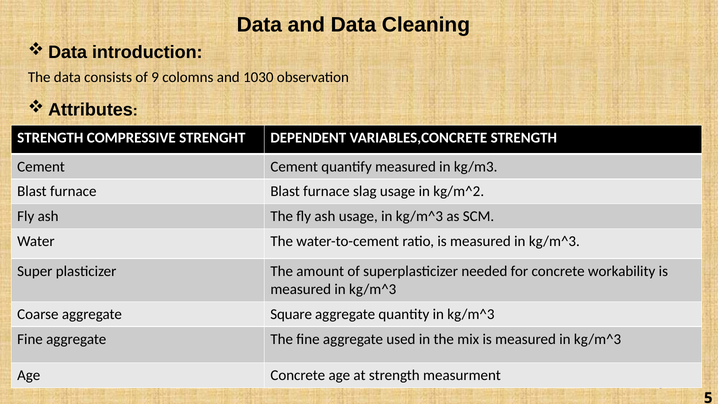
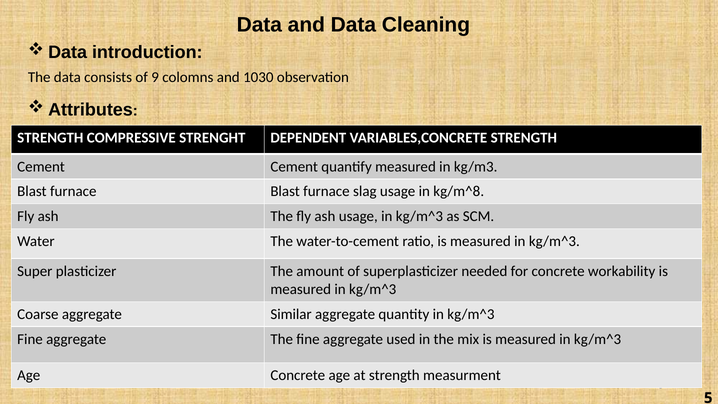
kg/m^2: kg/m^2 -> kg/m^8 (459, 191)
Square: Square -> Similar (291, 314)
